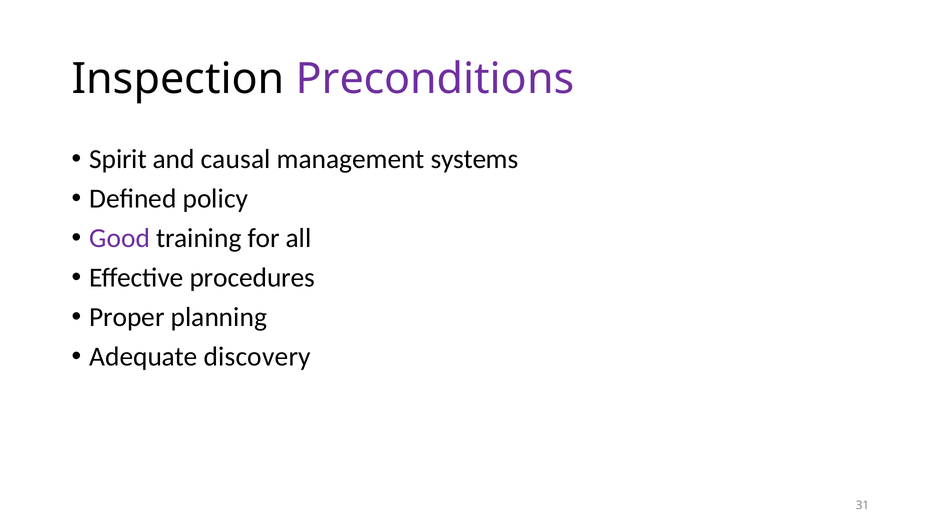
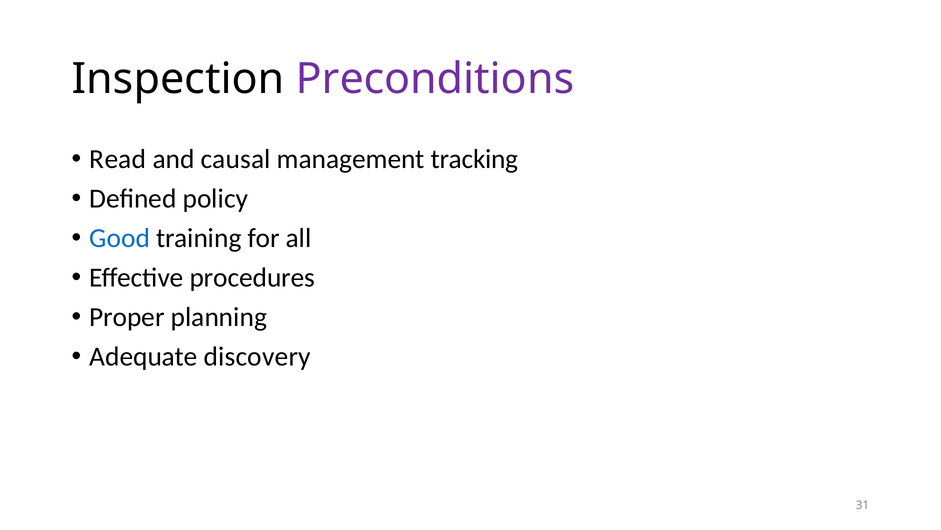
Spirit: Spirit -> Read (118, 159)
systems: systems -> tracking (474, 159)
Good colour: purple -> blue (120, 238)
